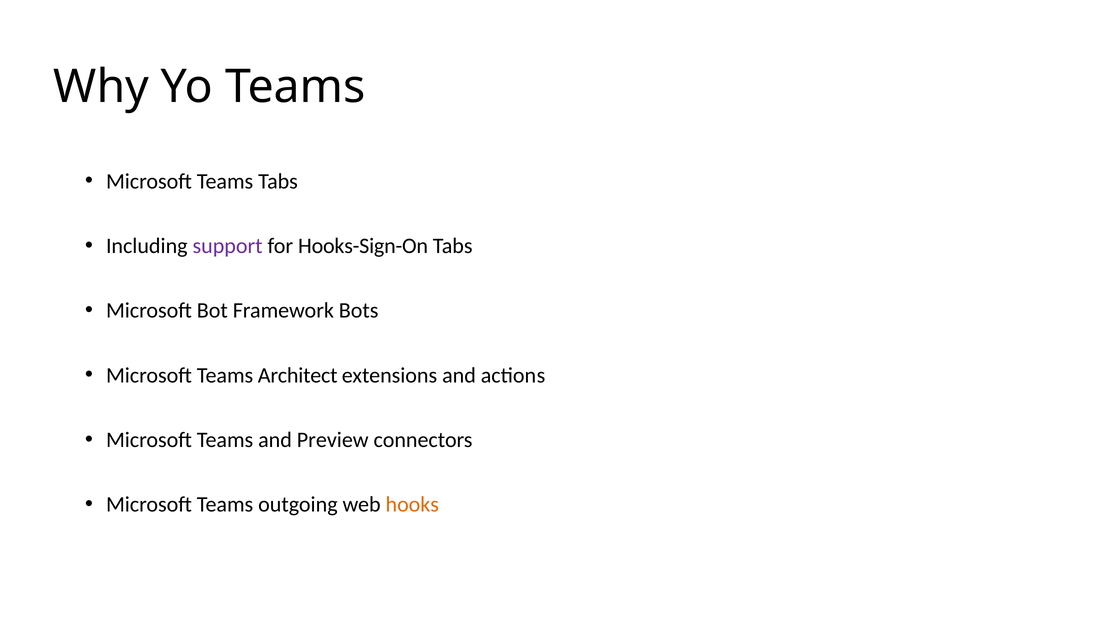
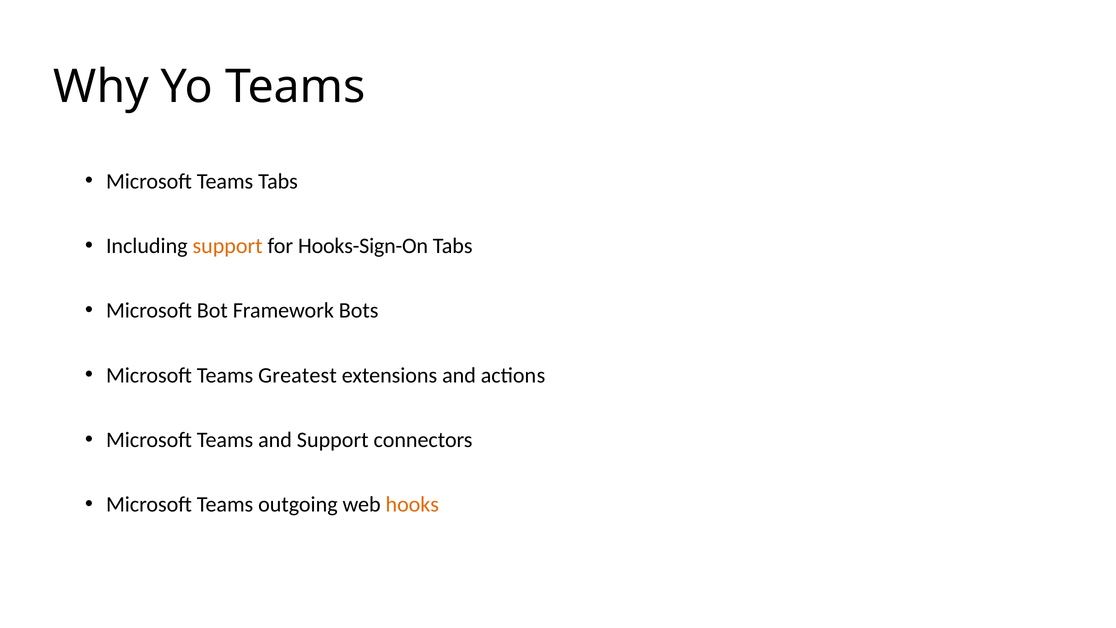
support colour: purple -> orange (228, 246)
Architect: Architect -> Greatest (298, 375)
and Preview: Preview -> Support (333, 440)
